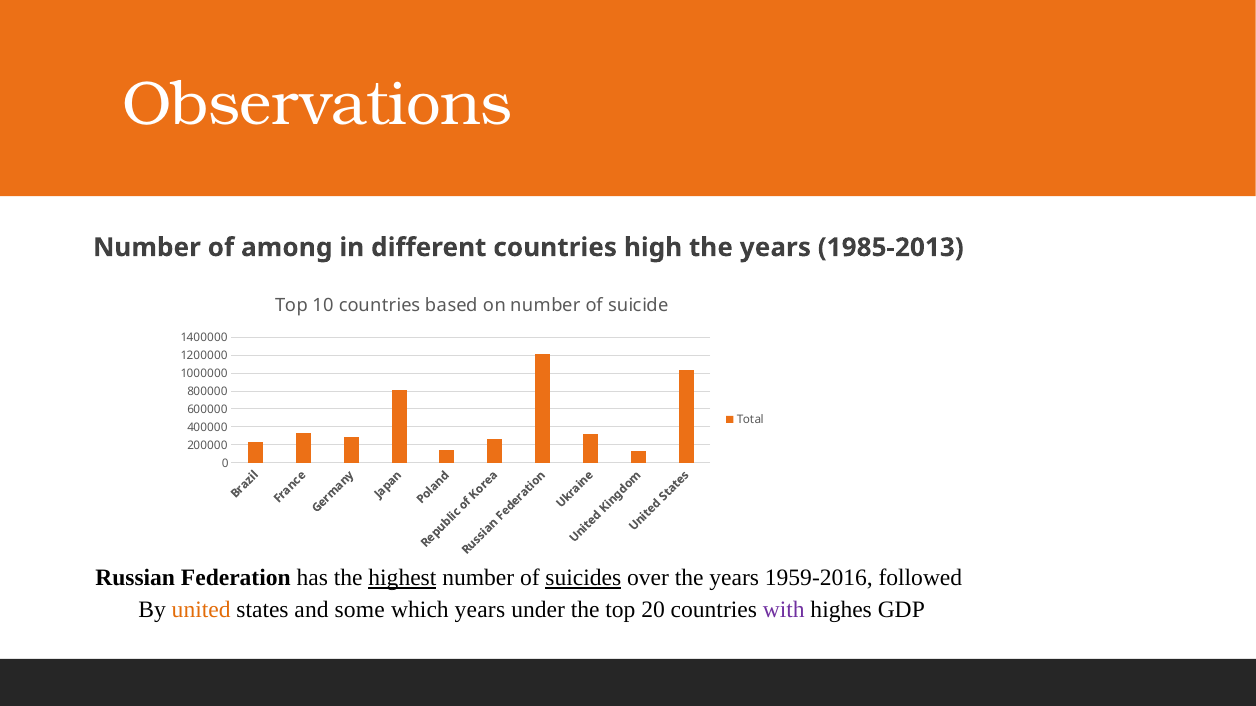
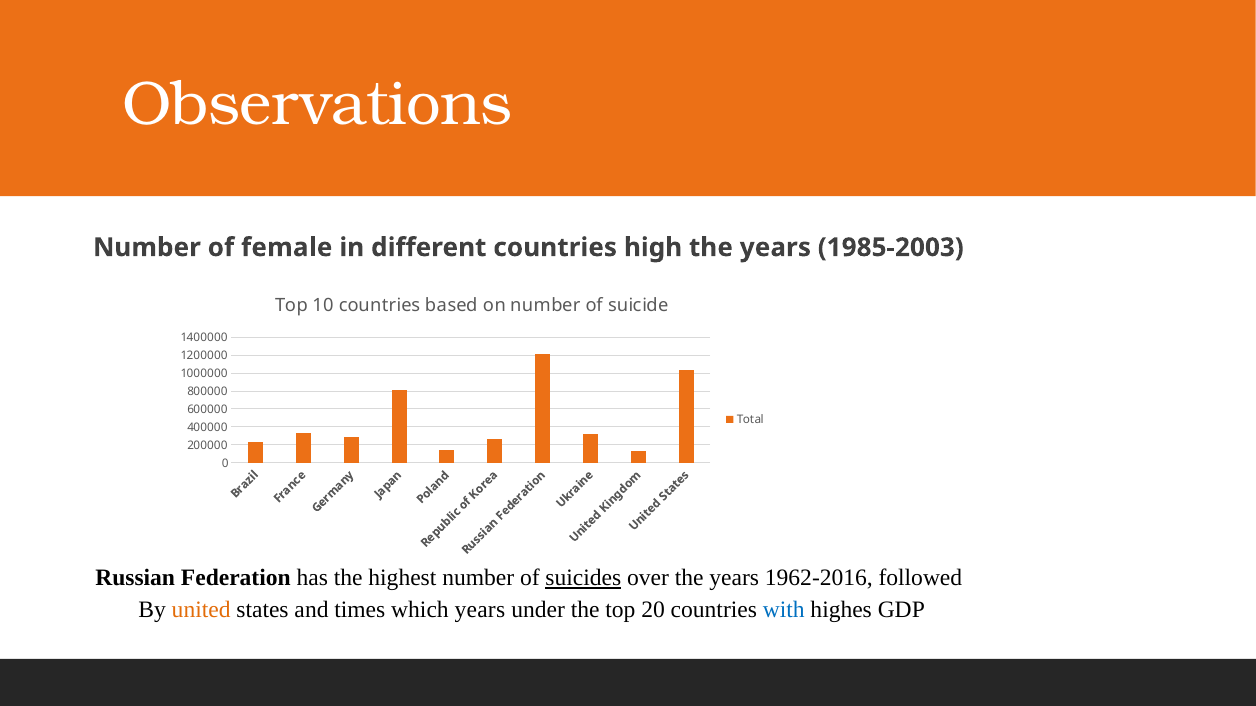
among: among -> female (287, 248)
1985-2013: 1985-2013 -> 1985-2003 (891, 248)
highest underline: present -> none (402, 578)
1959-2016: 1959-2016 -> 1962-2016 (819, 578)
some: some -> times (360, 611)
with colour: purple -> blue (784, 611)
